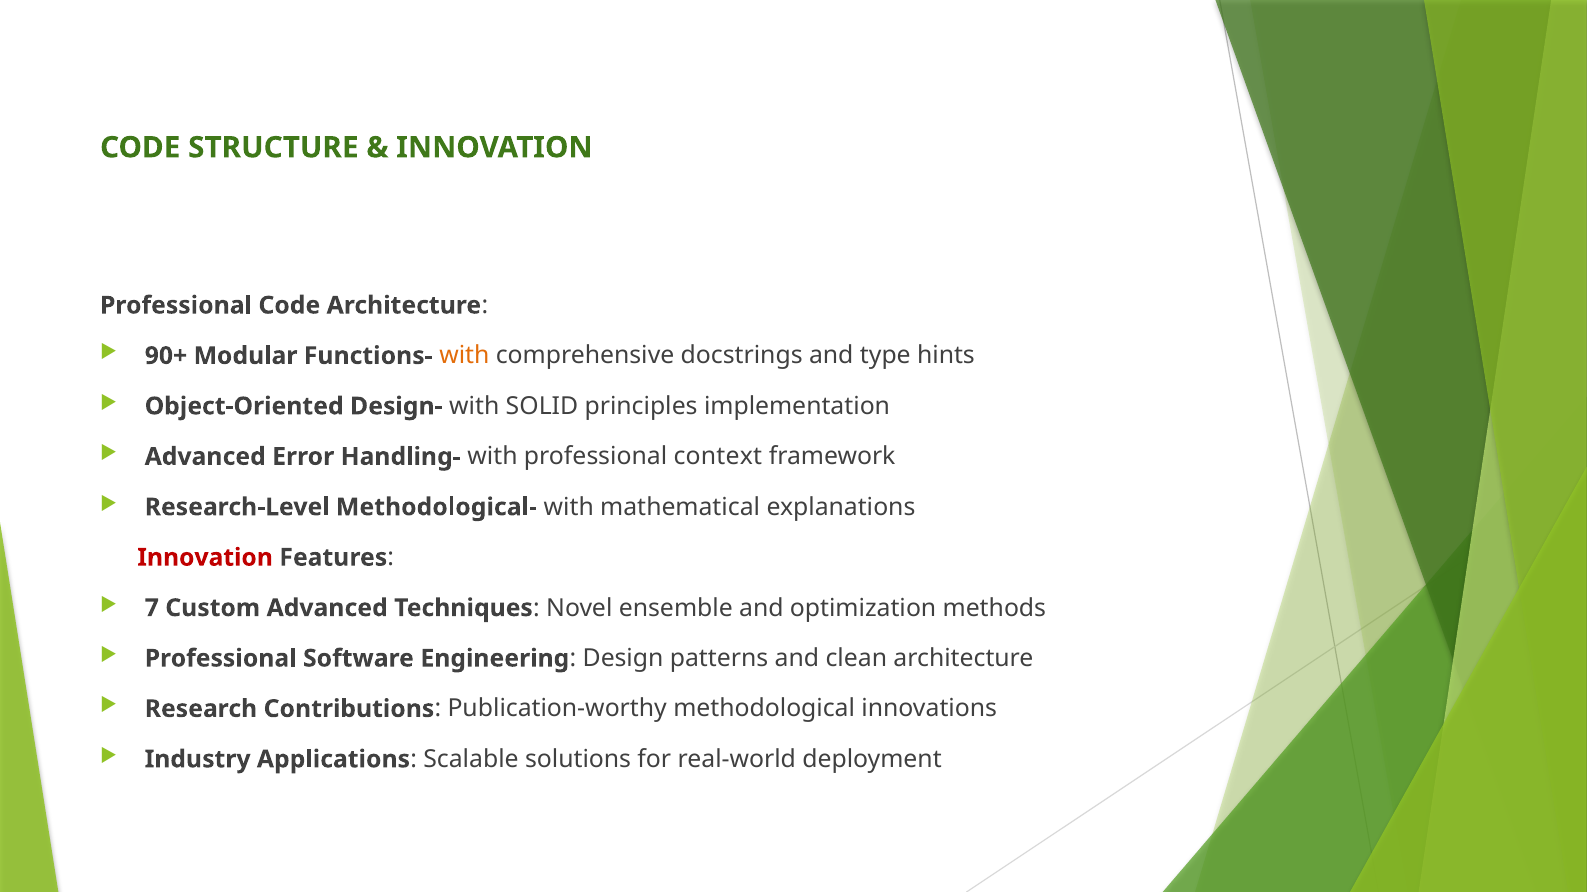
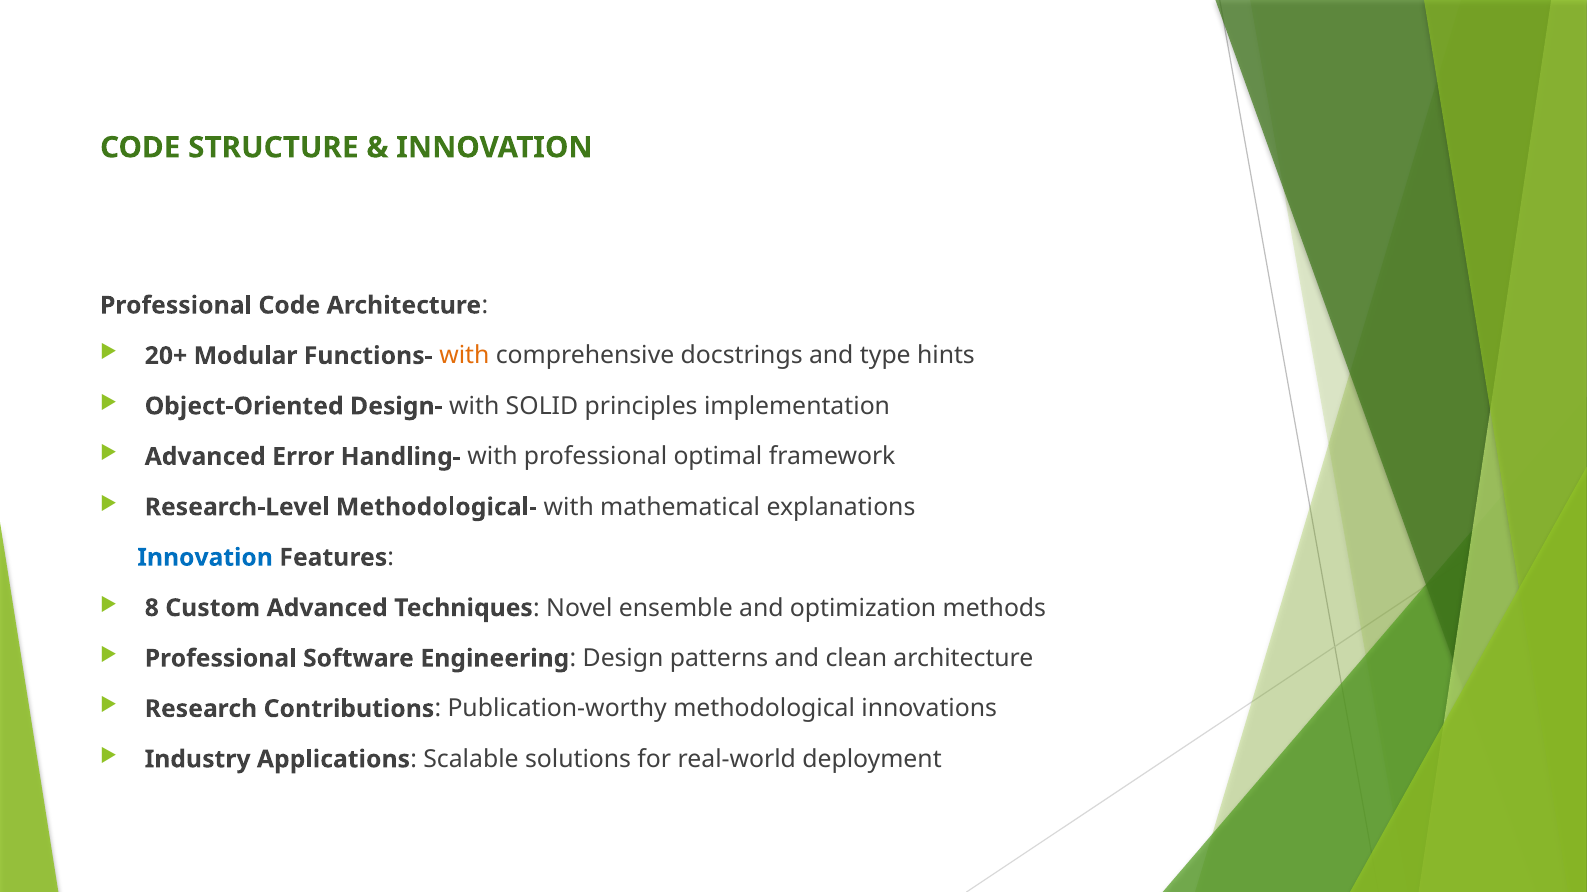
90+: 90+ -> 20+ (166, 356)
context: context -> optimal (718, 457)
Innovation colour: red -> blue (205, 558)
7: 7 -> 8 (152, 608)
